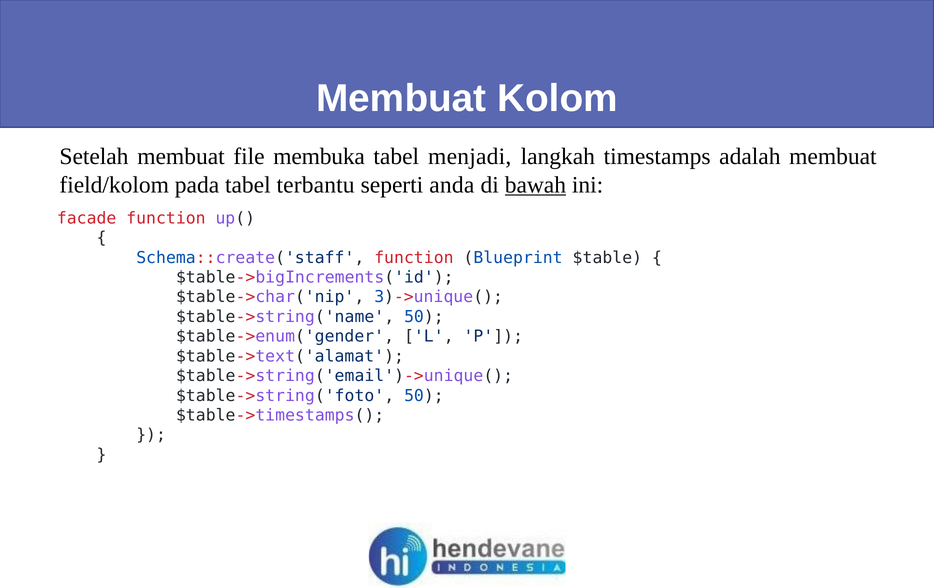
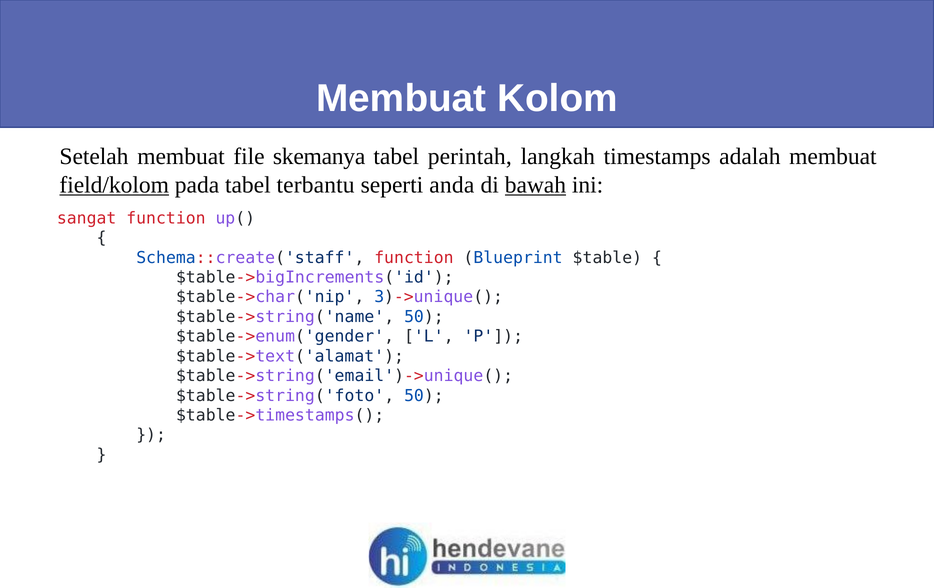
membuka: membuka -> skemanya (319, 157)
menjadi: menjadi -> perintah (470, 157)
field/kolom underline: none -> present (114, 185)
facade: facade -> sangat (87, 218)
